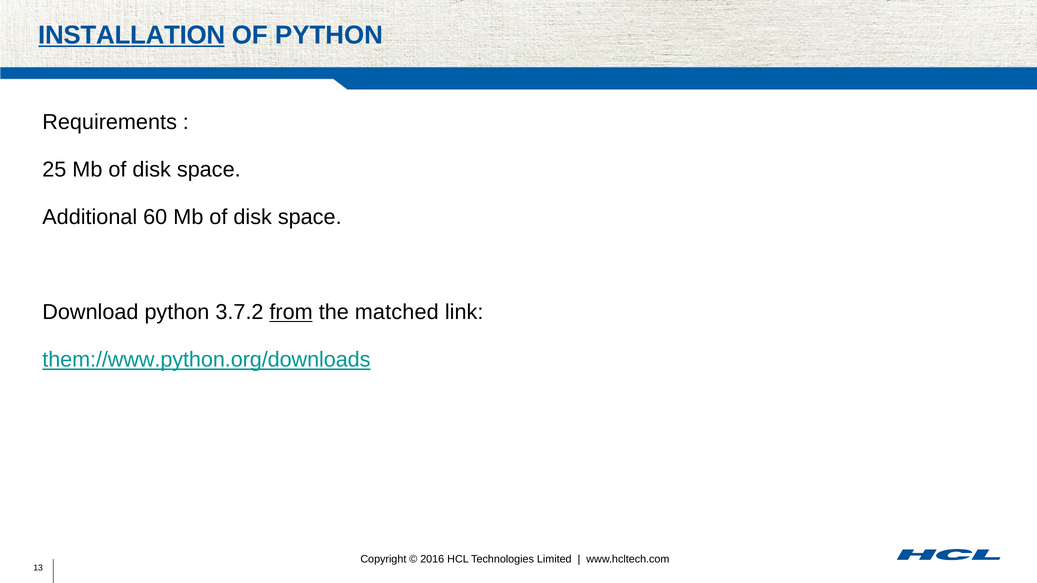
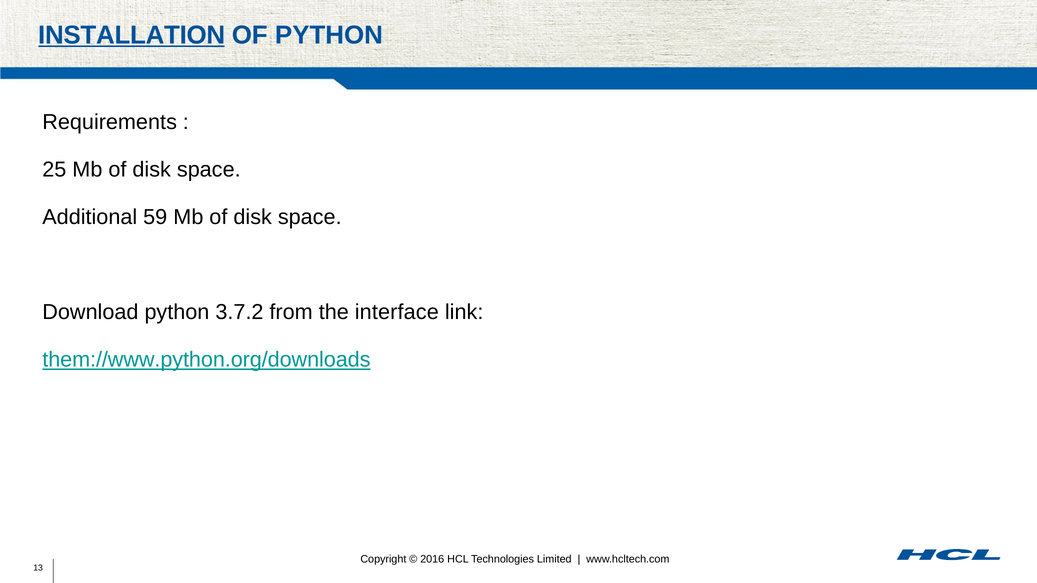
60: 60 -> 59 (155, 217)
from underline: present -> none (291, 312)
matched: matched -> interface (397, 312)
